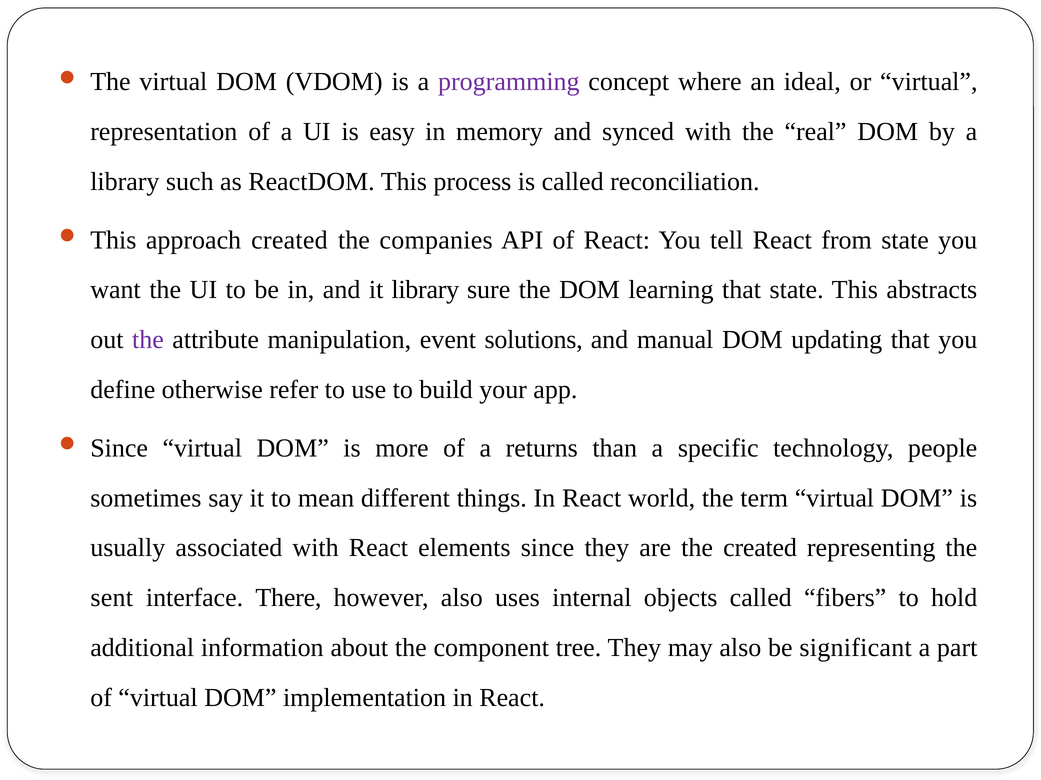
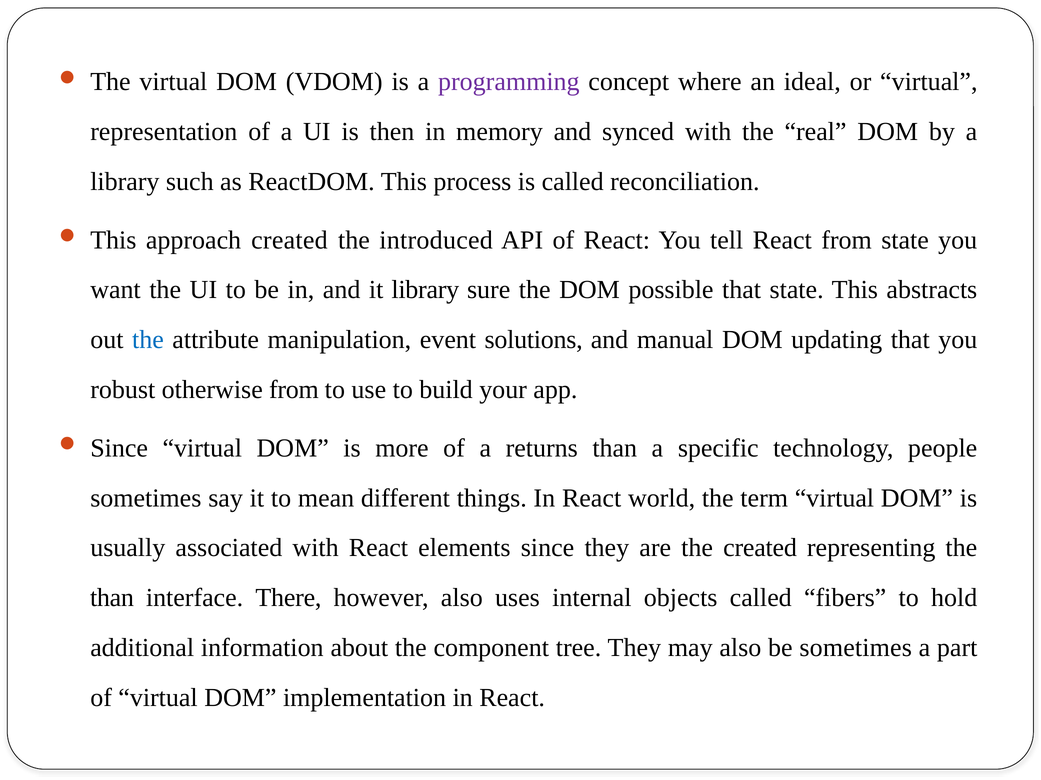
easy: easy -> then (392, 132)
companies: companies -> introduced (436, 240)
learning: learning -> possible (671, 290)
the colour: purple -> blue (148, 340)
define: define -> robust (123, 390)
otherwise refer: refer -> from (294, 390)
sent: sent -> than (112, 598)
be significant: significant -> sometimes (856, 648)
